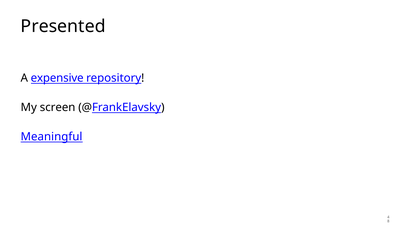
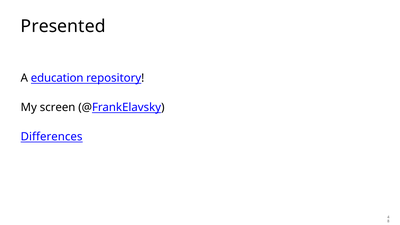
expensive: expensive -> education (57, 78)
Meaningful: Meaningful -> Differences (52, 137)
